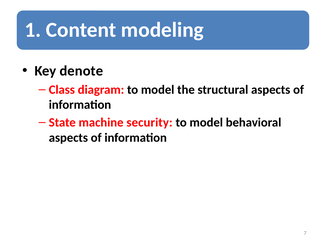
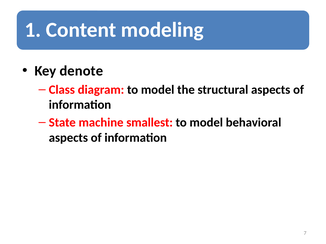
security: security -> smallest (150, 123)
